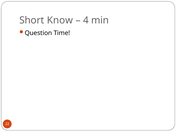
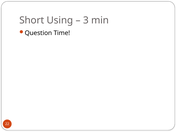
Know: Know -> Using (60, 20)
4: 4 -> 3 (86, 20)
